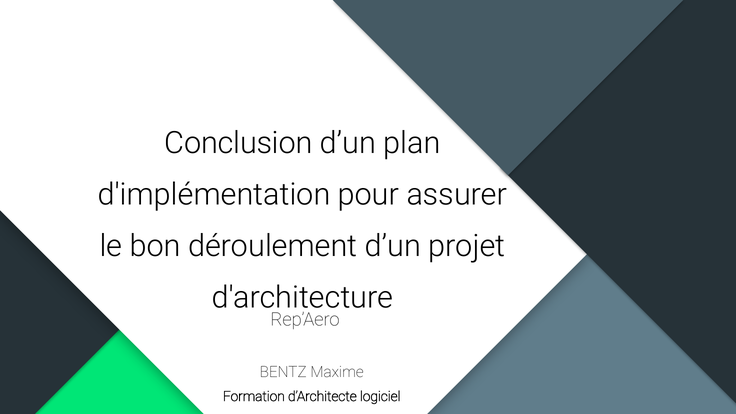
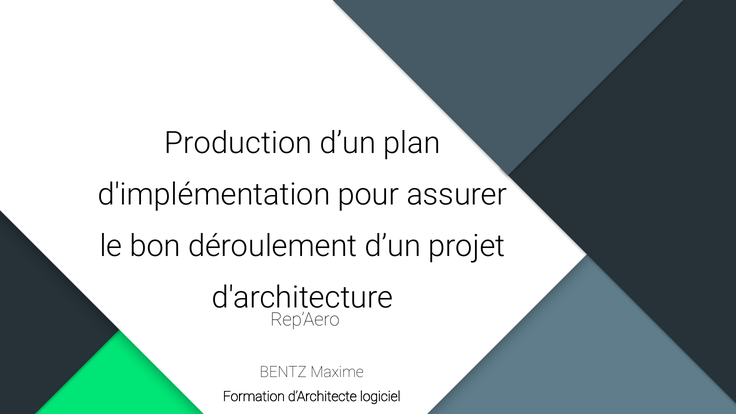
Conclusion: Conclusion -> Production (238, 143)
